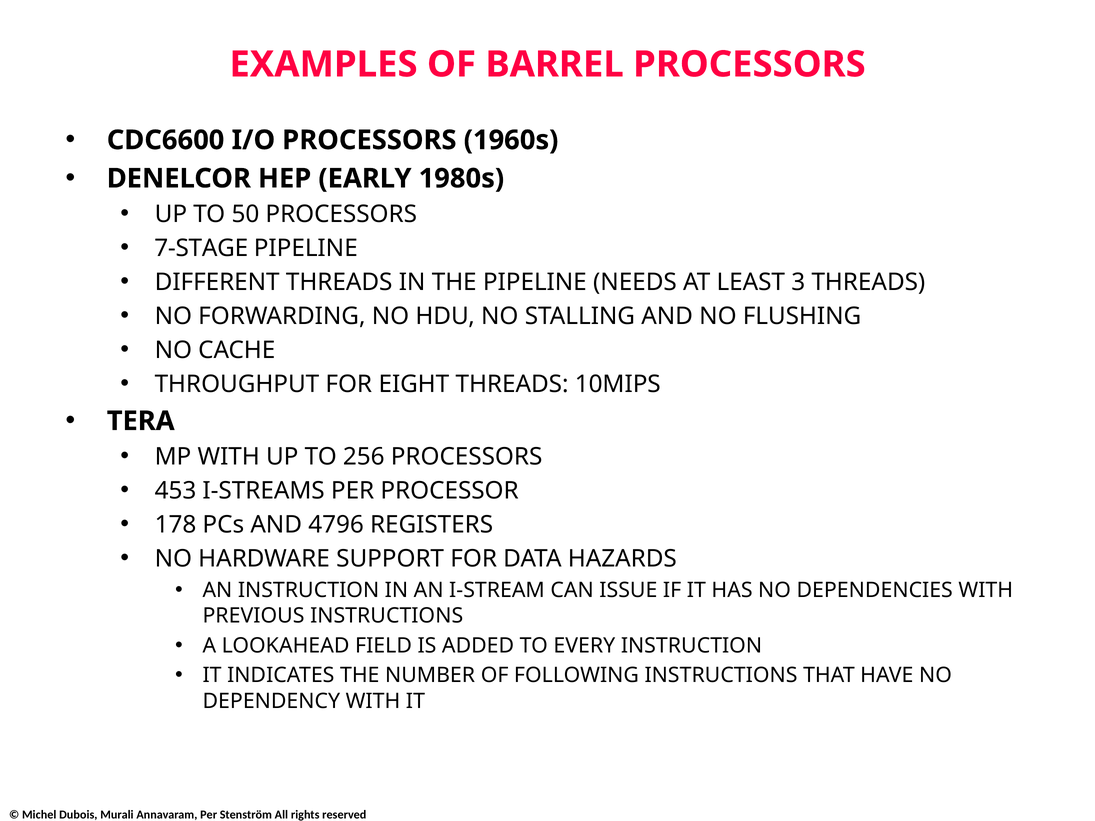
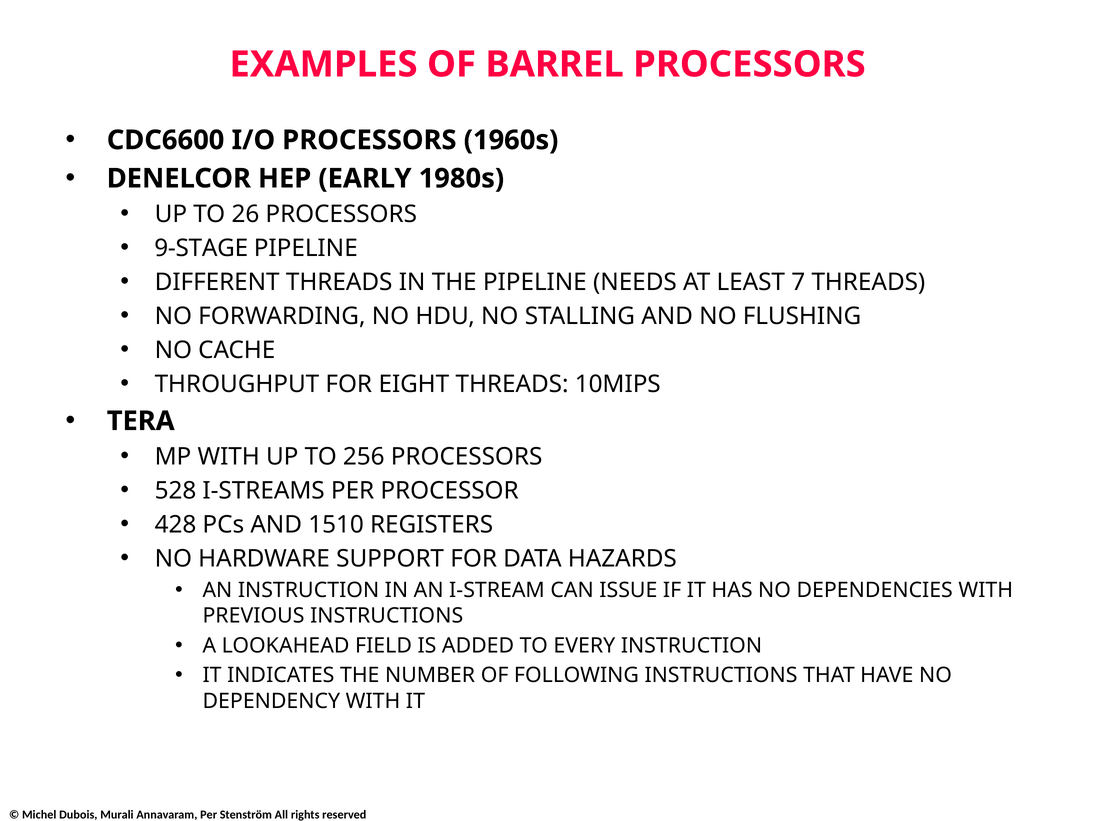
50: 50 -> 26 (245, 214)
7-STAGE: 7-STAGE -> 9-STAGE (201, 248)
3: 3 -> 7 (798, 282)
453: 453 -> 528 (175, 491)
178: 178 -> 428 (175, 525)
4796: 4796 -> 1510 (336, 525)
